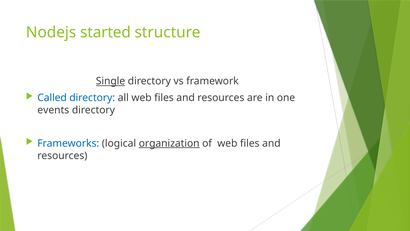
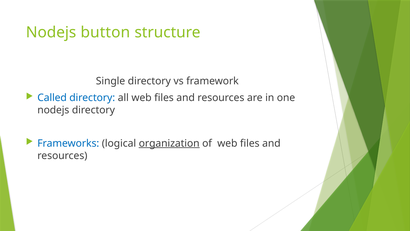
started: started -> button (105, 32)
Single underline: present -> none (111, 81)
events: events -> nodejs (53, 110)
